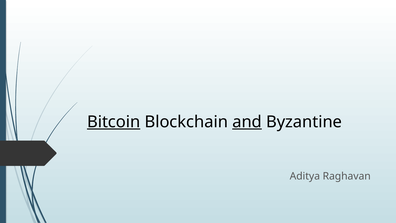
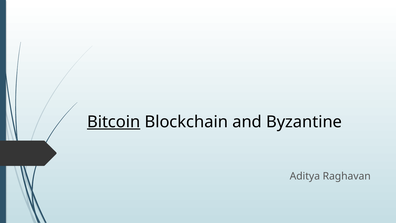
and underline: present -> none (247, 122)
